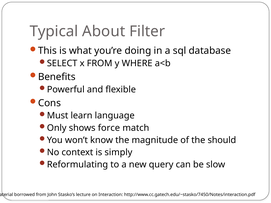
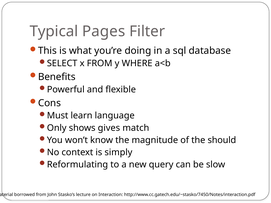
About: About -> Pages (104, 31)
force: force -> gives (109, 128)
